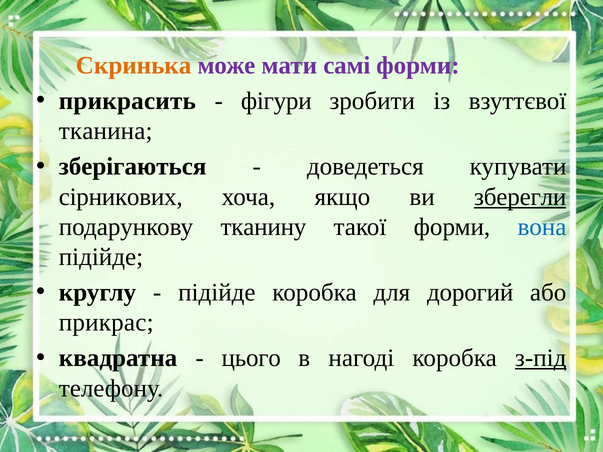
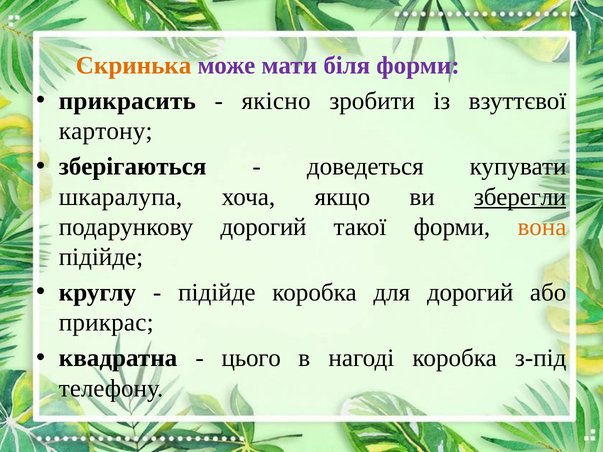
самі: самі -> біля (347, 66)
фігури: фігури -> якісно (276, 101)
тканина: тканина -> картону (106, 131)
сірникових: сірникових -> шкаралупа (121, 197)
подарункову тканину: тканину -> дорогий (263, 227)
вона colour: blue -> orange (542, 227)
з-під underline: present -> none (541, 358)
